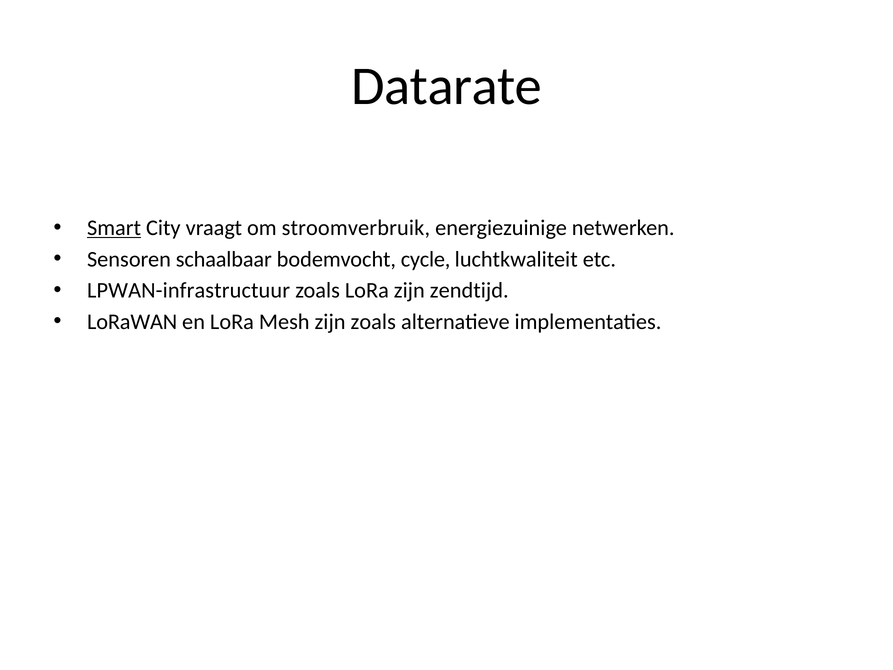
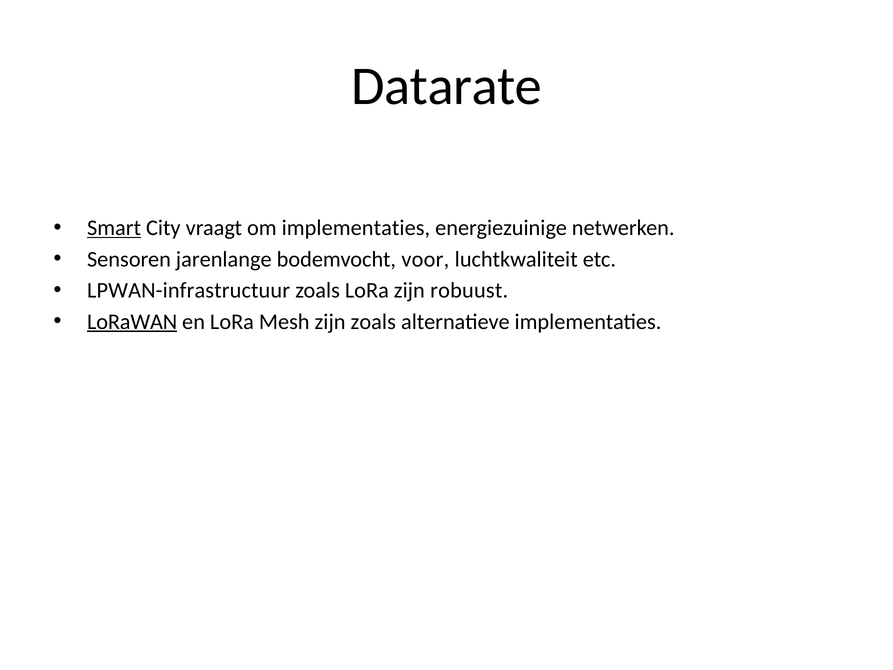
om stroomverbruik: stroomverbruik -> implementaties (356, 228)
schaalbaar: schaalbaar -> jarenlange (224, 259)
cycle: cycle -> voor (425, 259)
zendtijd: zendtijd -> robuust (469, 290)
LoRaWAN underline: none -> present (132, 322)
